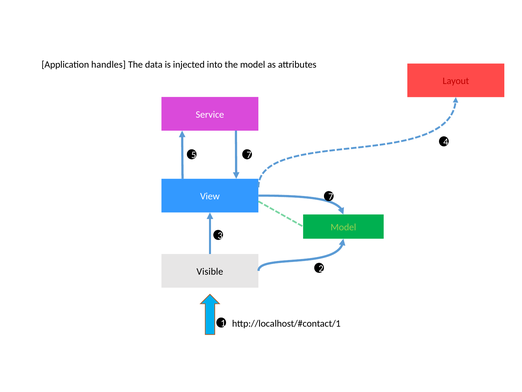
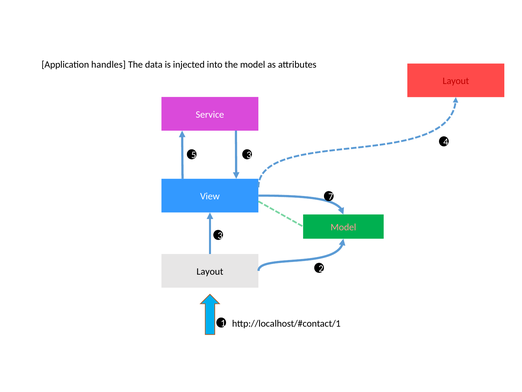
5 7: 7 -> 3 (249, 155)
Model colour: light green -> pink (343, 227)
Visible: Visible -> Layout (210, 271)
